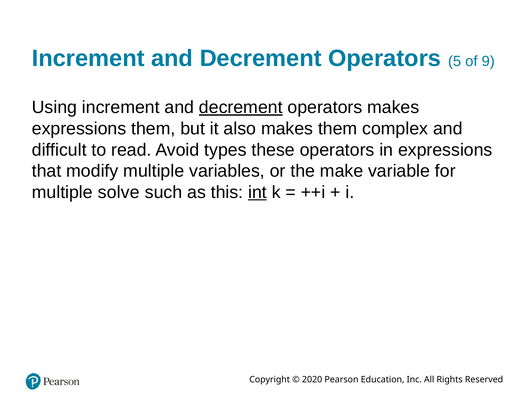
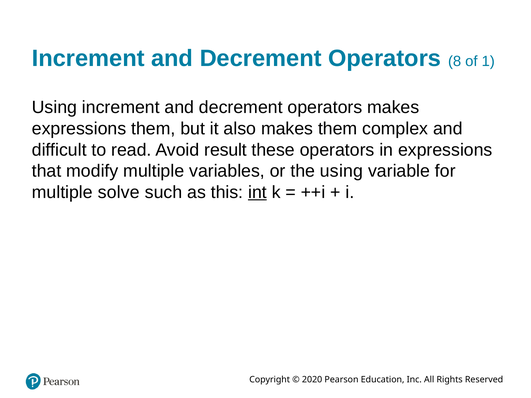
5: 5 -> 8 (455, 61)
9: 9 -> 1 (488, 61)
decrement underline: present -> none (241, 107)
types: types -> result (226, 150)
the make: make -> using (341, 171)
